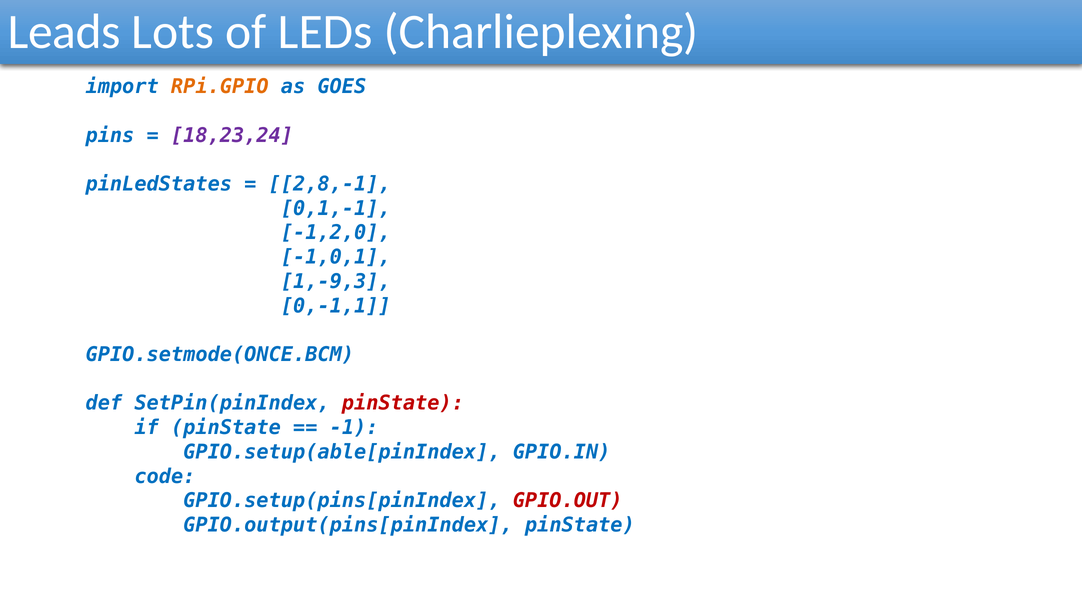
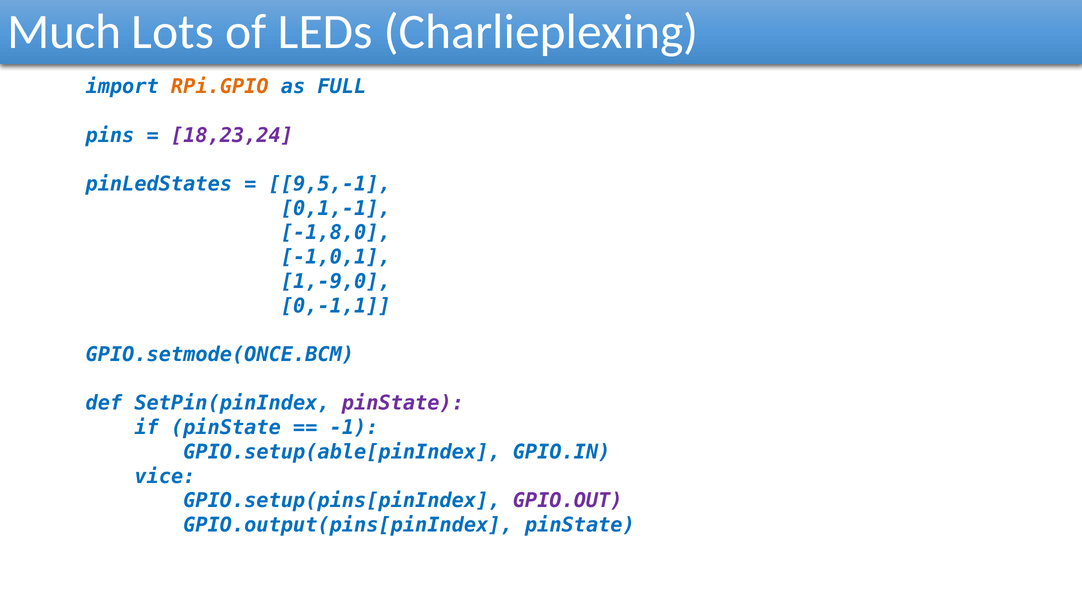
Leads: Leads -> Much (64, 32)
GOES: GOES -> FULL (342, 87)
2,8,-1: 2,8,-1 -> 9,5,-1 (330, 184)
-1,2,0: -1,2,0 -> -1,8,0 (336, 233)
1,-9,3: 1,-9,3 -> 1,-9,0 (336, 281)
pinState colour: red -> purple (403, 403)
code: code -> vice (165, 476)
GPIO.OUT colour: red -> purple (568, 500)
